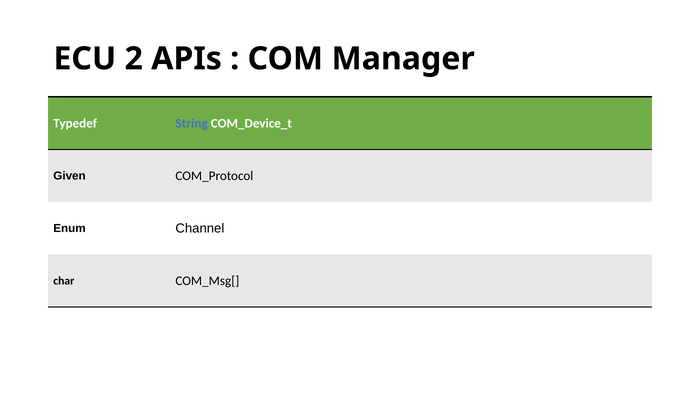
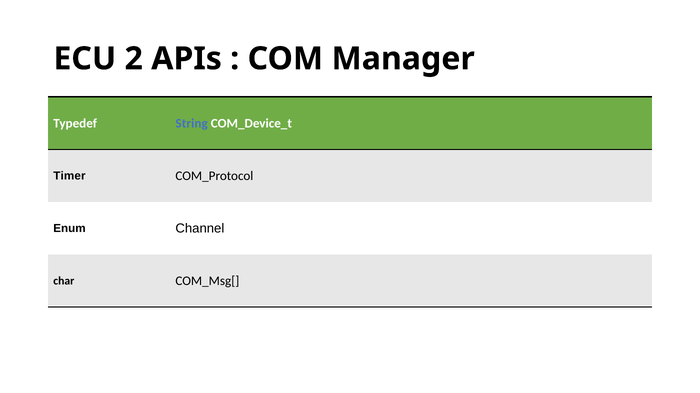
Given: Given -> Timer (69, 176)
